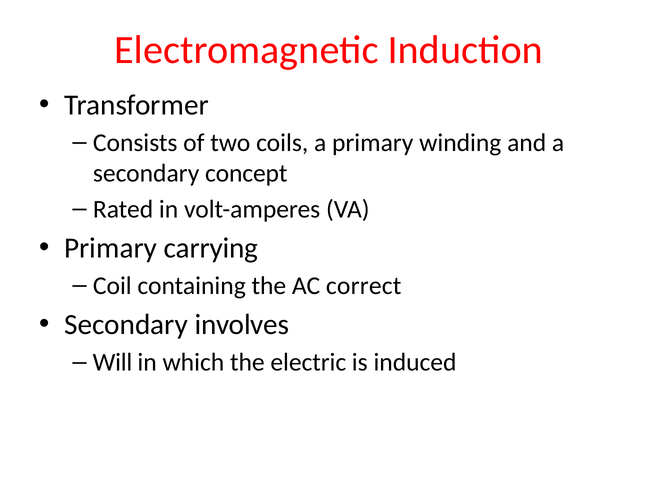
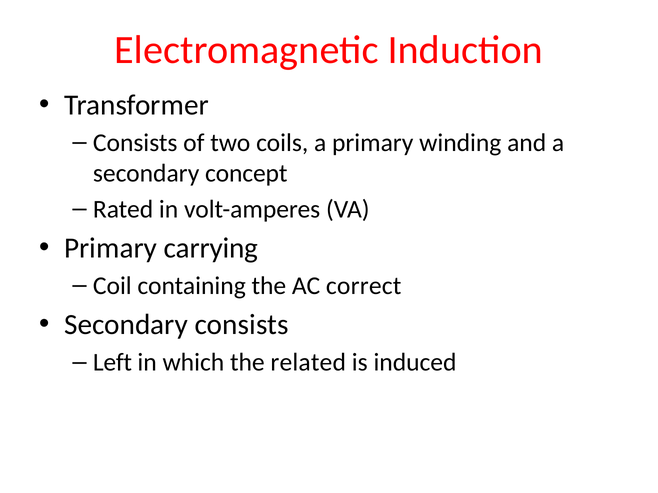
Secondary involves: involves -> consists (242, 325)
Will: Will -> Left (112, 363)
electric: electric -> related (308, 363)
